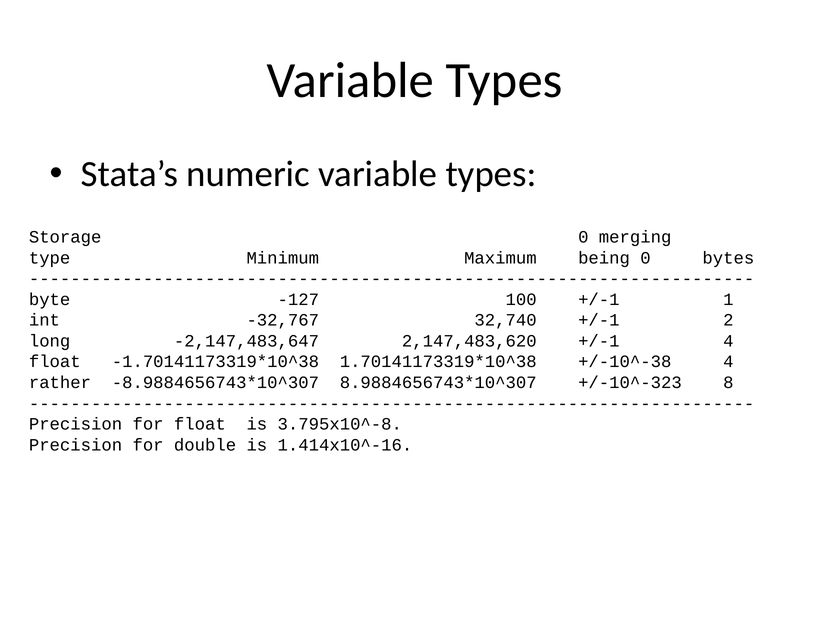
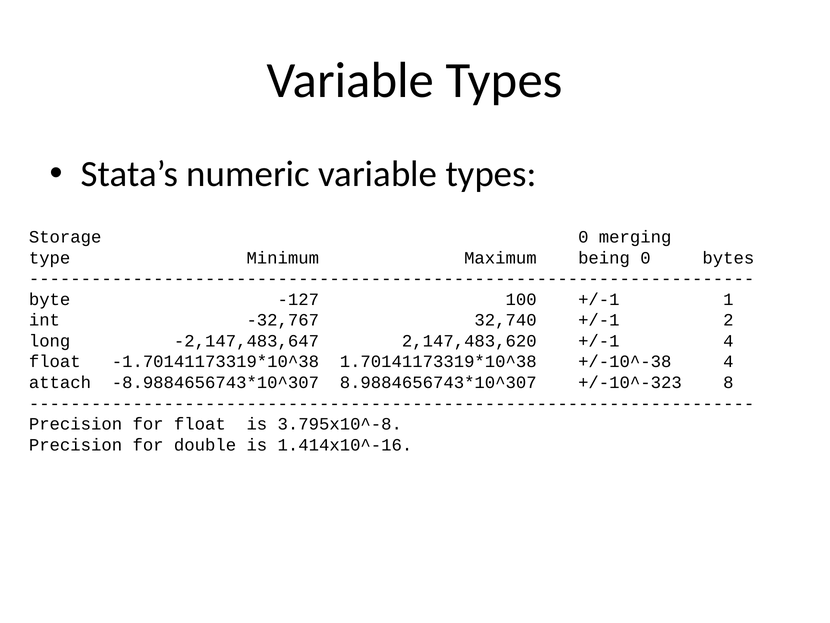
rather: rather -> attach (60, 382)
